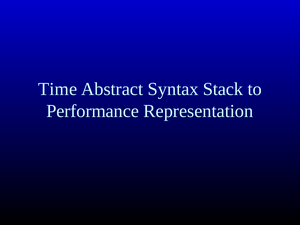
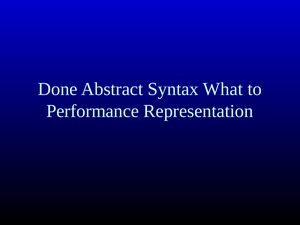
Time: Time -> Done (58, 89)
Stack: Stack -> What (223, 89)
